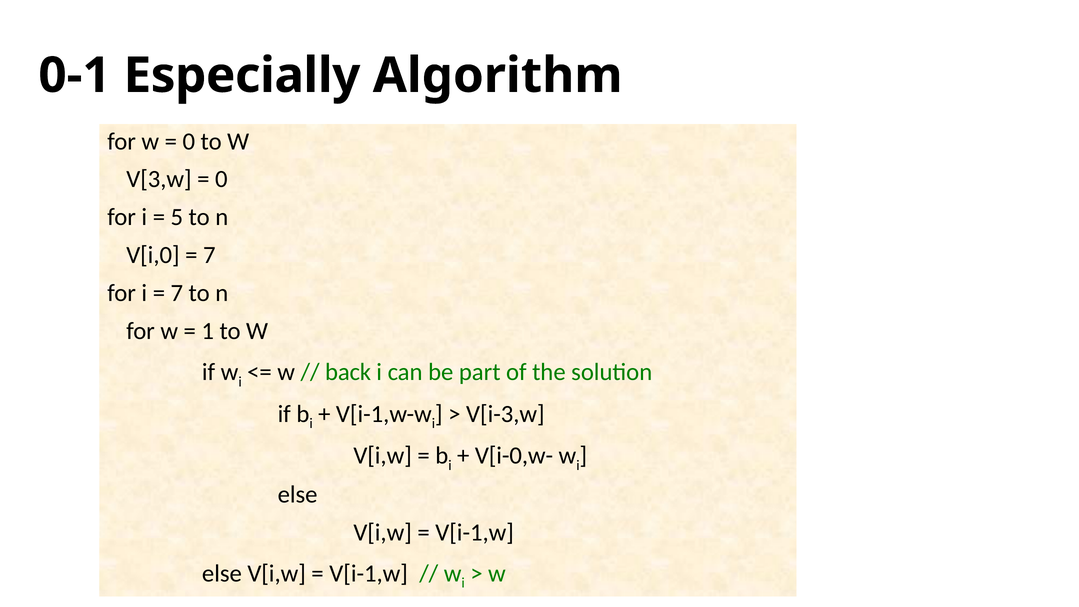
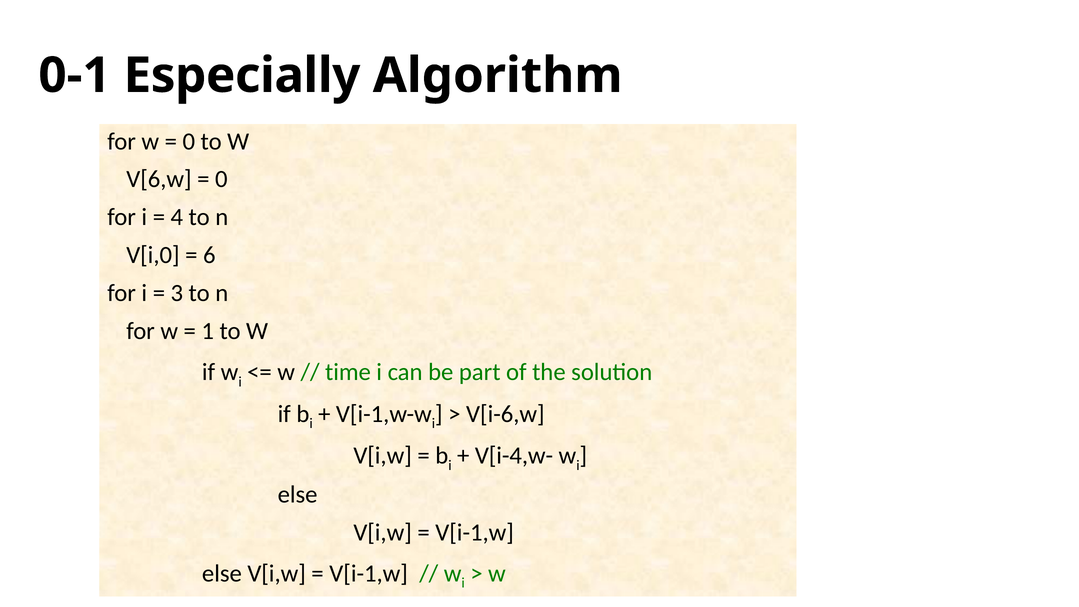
V[3,w: V[3,w -> V[6,w (159, 179)
5: 5 -> 4 (177, 217)
7: 7 -> 6 (209, 255)
7: 7 -> 3 (177, 293)
back: back -> time (348, 372)
V[i-3,w: V[i-3,w -> V[i-6,w (505, 414)
V[i-0,w-: V[i-0,w- -> V[i-4,w- (514, 456)
